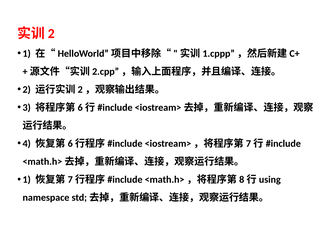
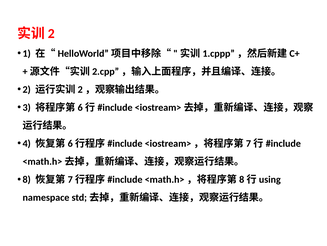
1: 1 -> 8 (27, 179)
